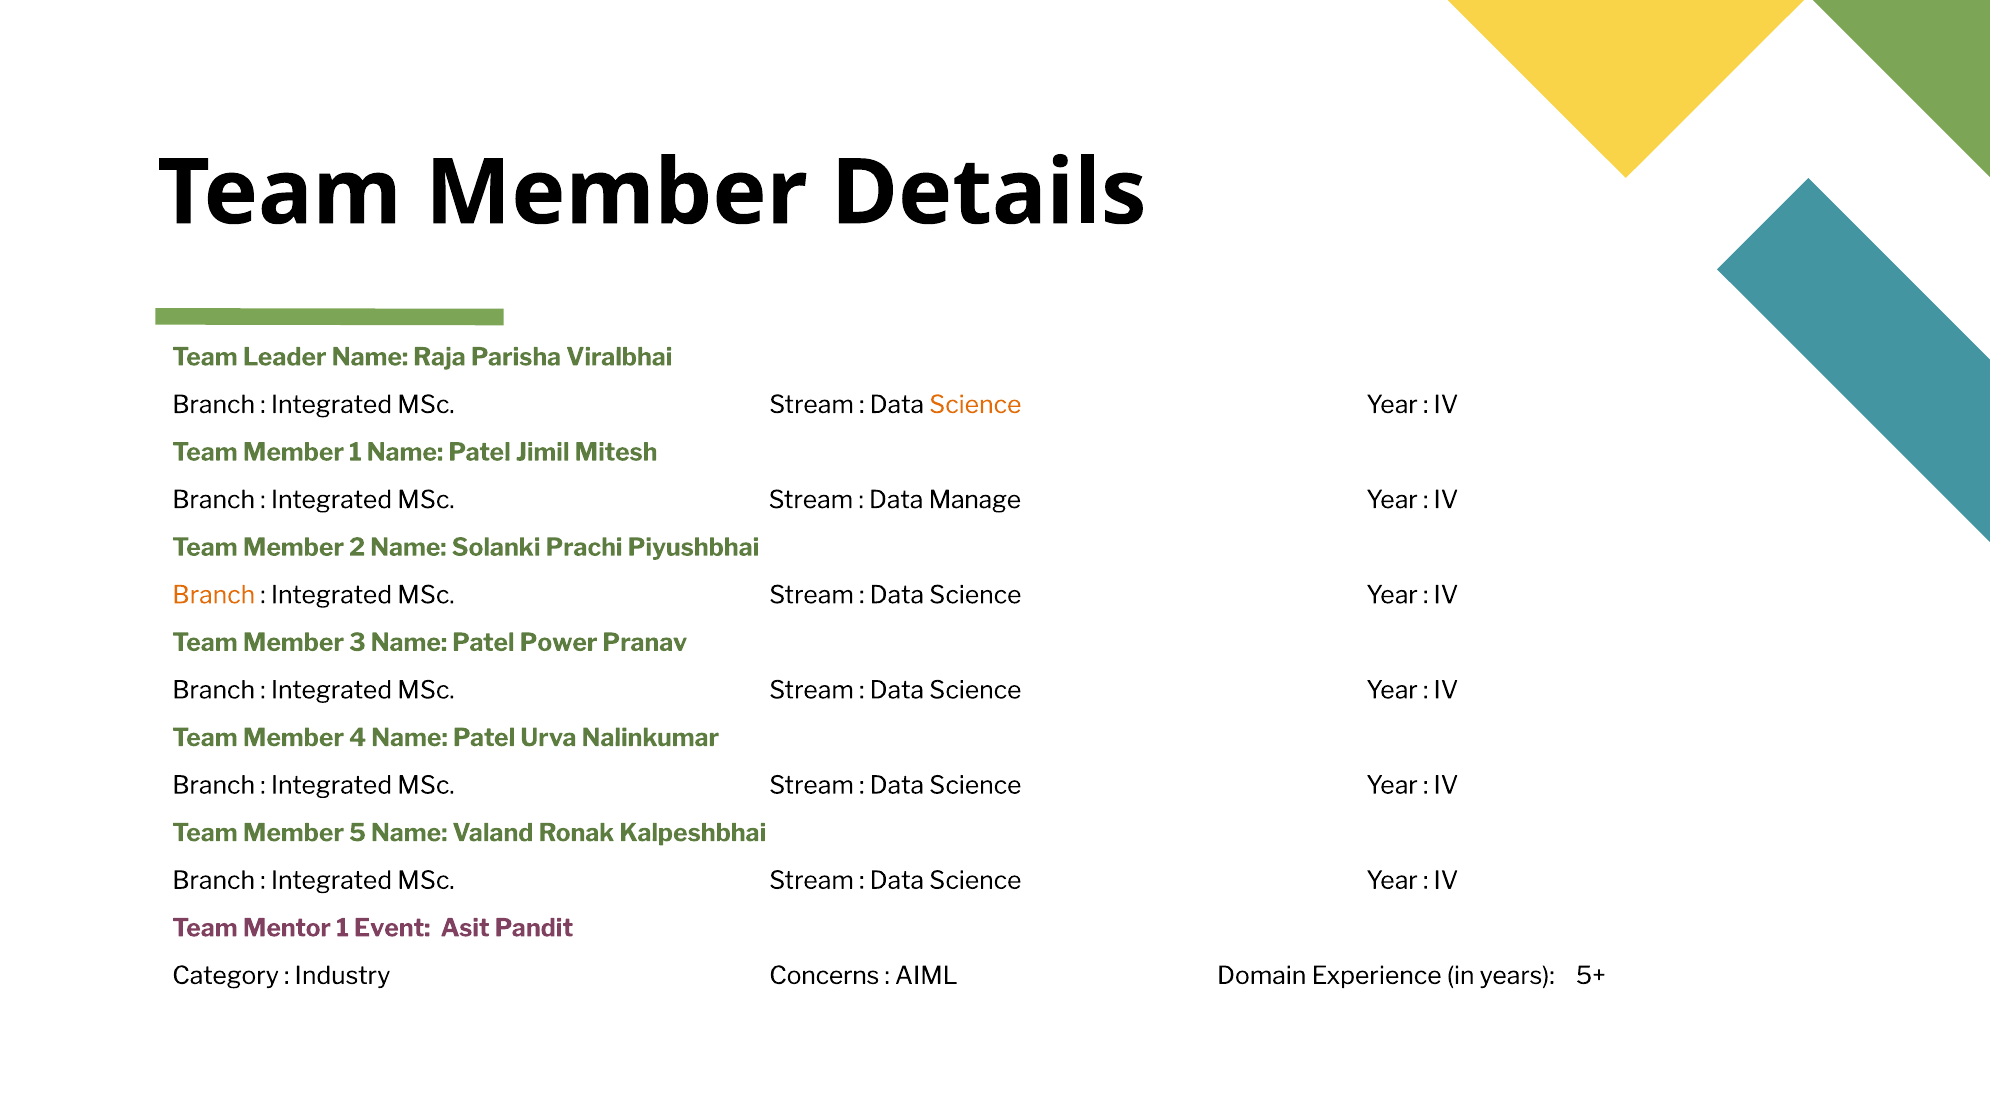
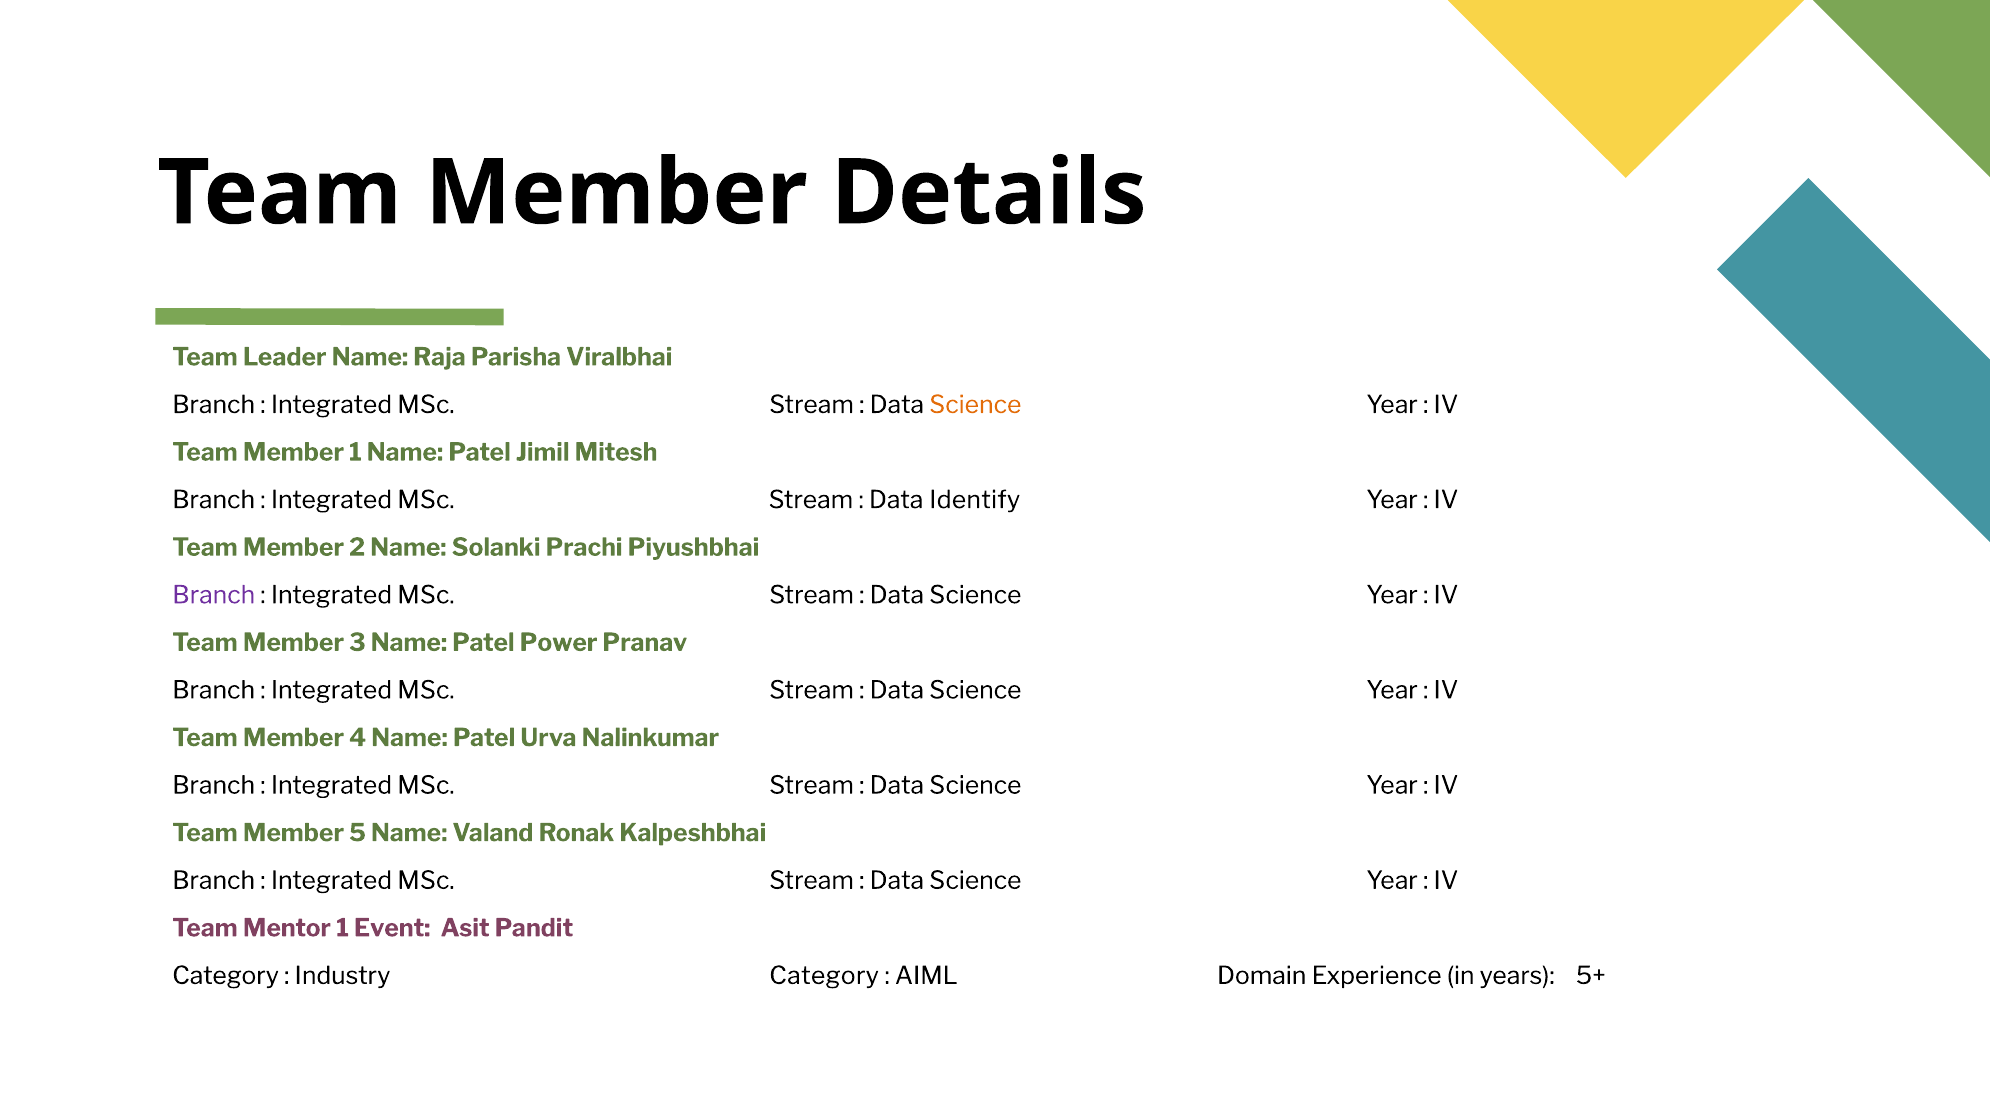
Manage: Manage -> Identify (975, 500)
Branch colour: orange -> purple (214, 595)
Industry Concerns: Concerns -> Category (824, 976)
